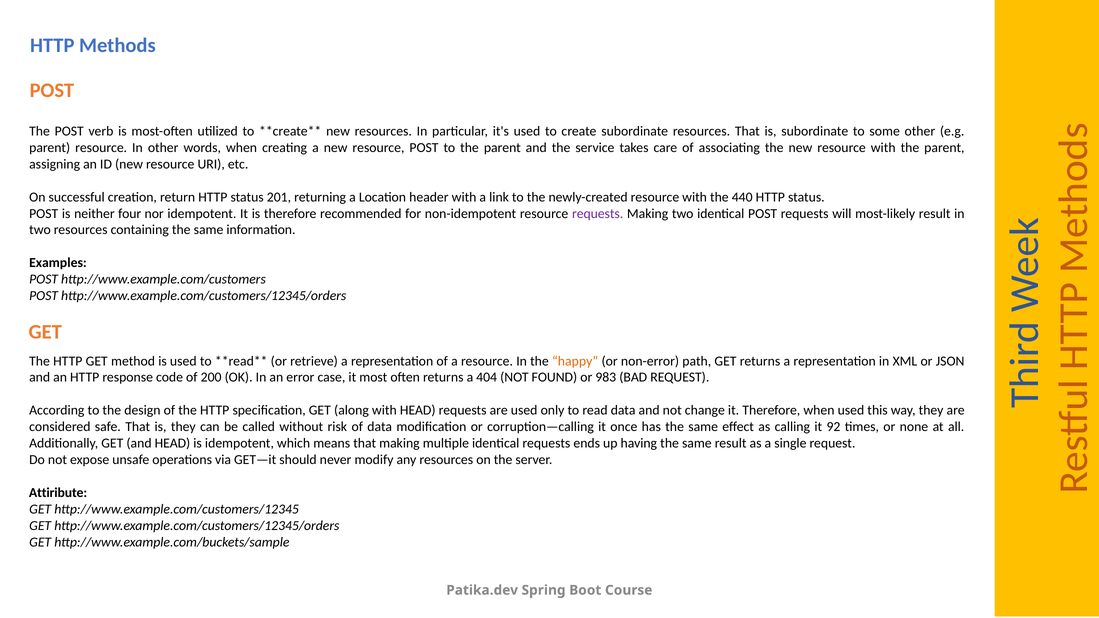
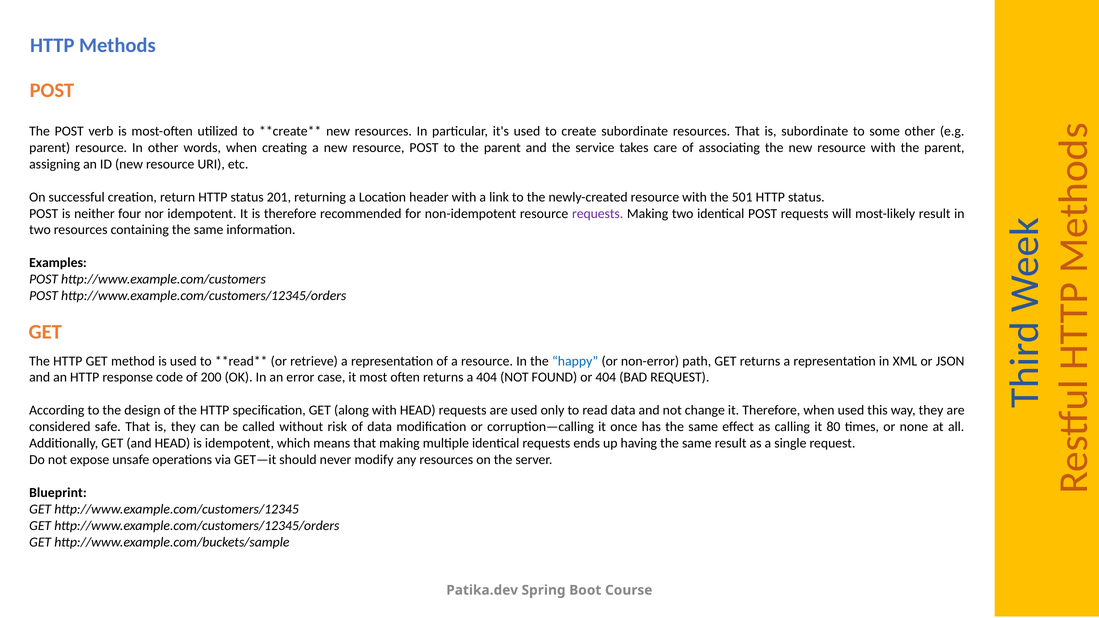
440: 440 -> 501 (742, 197)
happy colour: orange -> blue (575, 361)
or 983: 983 -> 404 (606, 378)
92: 92 -> 80 (833, 427)
Attiribute: Attiribute -> Blueprint (58, 493)
